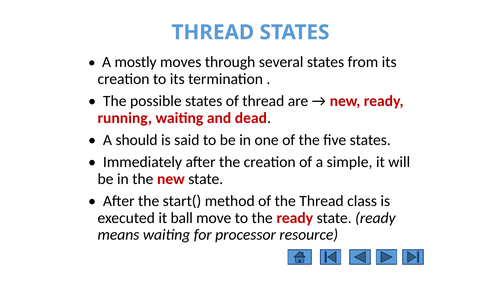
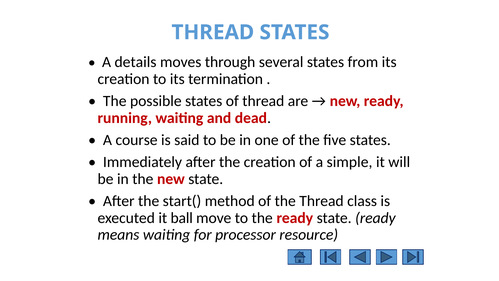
mostly: mostly -> details (136, 62)
should: should -> course (137, 140)
